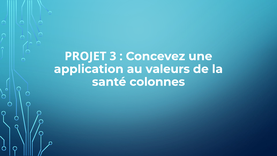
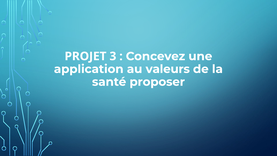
colonnes: colonnes -> proposer (157, 82)
